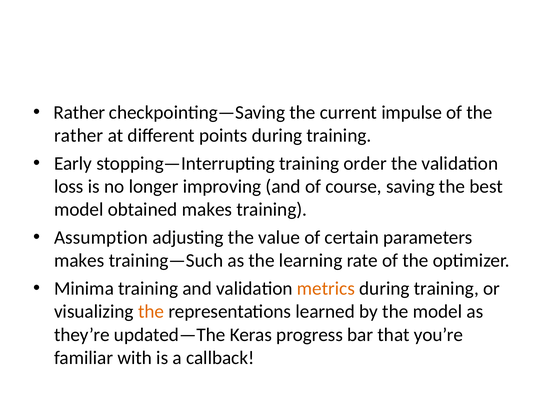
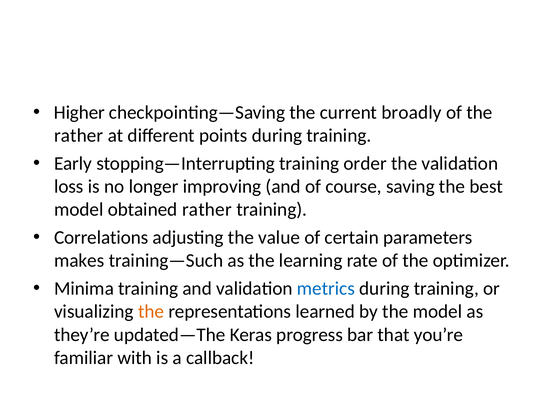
Rather: Rather -> Higher (79, 113)
impulse: impulse -> broadly (411, 113)
obtained makes: makes -> rather (207, 210)
Assumption: Assumption -> Correlations (101, 238)
metrics colour: orange -> blue (326, 289)
